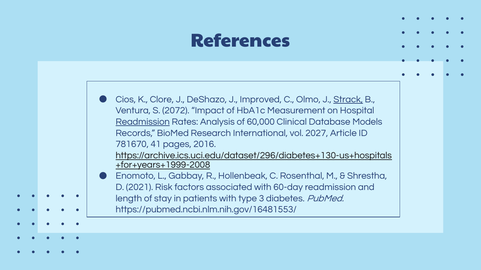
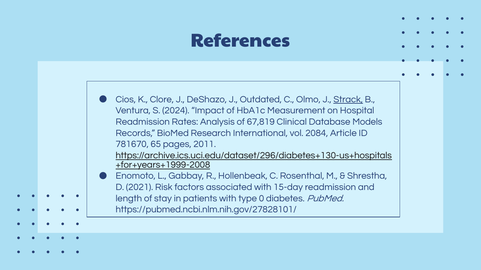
Improved: Improved -> Outdated (261, 100)
2072: 2072 -> 2024 (176, 111)
Readmission underline: present -> none (143, 122)
60,000: 60,000 -> 67,819 (261, 122)
2027: 2027 -> 2084 (317, 133)
41: 41 -> 65 (156, 144)
2016: 2016 -> 2011 (205, 144)
60-day: 60-day -> 15-day (288, 188)
3: 3 -> 0 (261, 199)
https://pubmed.ncbi.nlm.nih.gov/16481553/: https://pubmed.ncbi.nlm.nih.gov/16481553/ -> https://pubmed.ncbi.nlm.nih.gov/27828101/ (206, 210)
